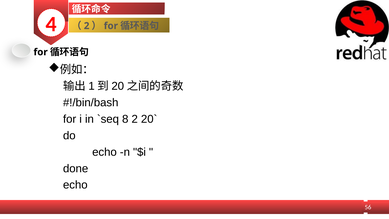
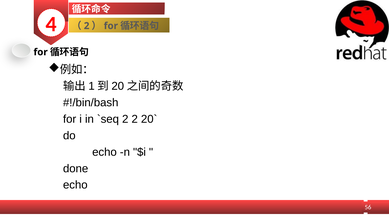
8: 8 -> 2 (125, 119)
